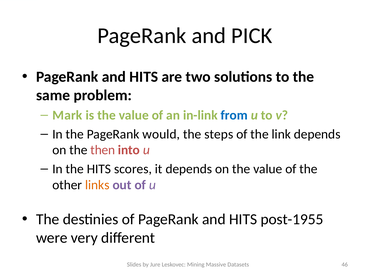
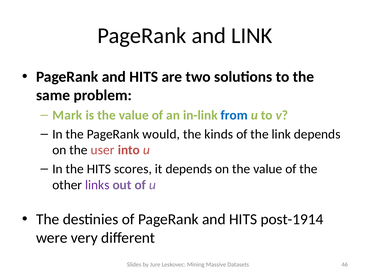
and PICK: PICK -> LINK (252, 36)
steps: steps -> kinds (219, 134)
then: then -> user (103, 150)
links colour: orange -> purple (97, 185)
post-1955: post-1955 -> post-1914 (292, 220)
